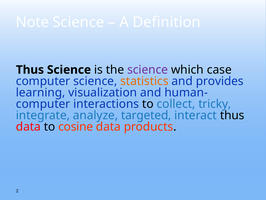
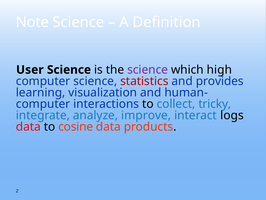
Thus: Thus -> User (30, 70)
case: case -> high (219, 70)
statistics colour: orange -> red (144, 81)
targeted: targeted -> improve (146, 115)
interact thus: thus -> logs (232, 115)
